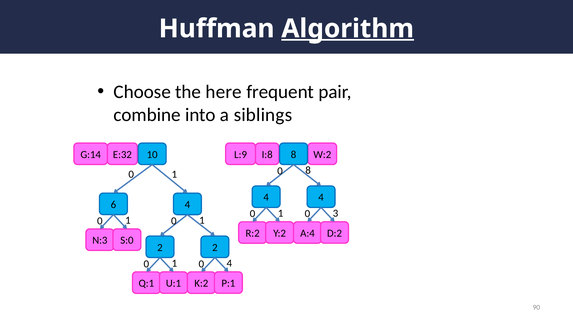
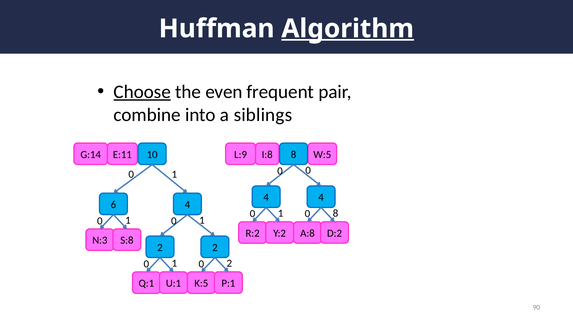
Choose underline: none -> present (142, 92)
here: here -> even (224, 92)
E:32: E:32 -> E:11 (122, 155)
W:2: W:2 -> W:5 (322, 155)
0 8: 8 -> 0 (308, 171)
0 3: 3 -> 8 (336, 213)
A:4: A:4 -> A:8 (307, 233)
S:0: S:0 -> S:8 (127, 241)
0 4: 4 -> 2 (229, 264)
K:2: K:2 -> K:5 (201, 284)
